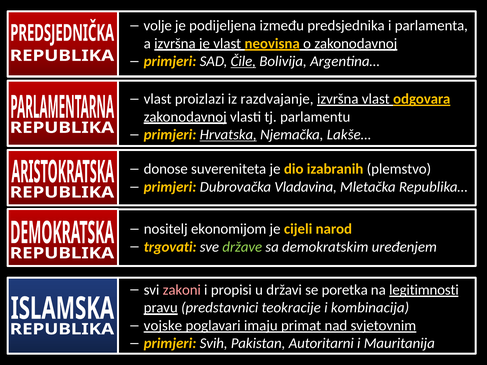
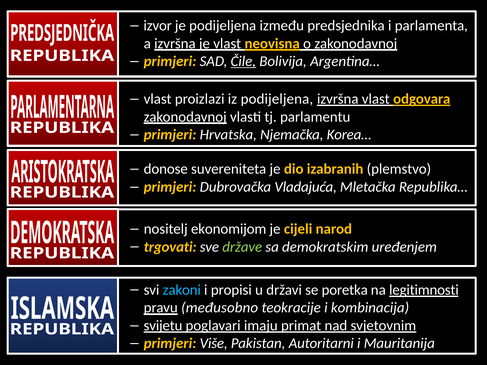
volje: volje -> izvor (158, 26)
iz razdvajanje: razdvajanje -> podijeljena (277, 99)
Hrvatska underline: present -> none (228, 135)
Lakše…: Lakše… -> Korea… (349, 135)
Vladavina: Vladavina -> Vladajuća (306, 187)
zakoni colour: pink -> light blue (182, 290)
predstavnici: predstavnici -> međusobno (220, 308)
vojske: vojske -> svijetu (163, 326)
Svih: Svih -> Više (214, 344)
